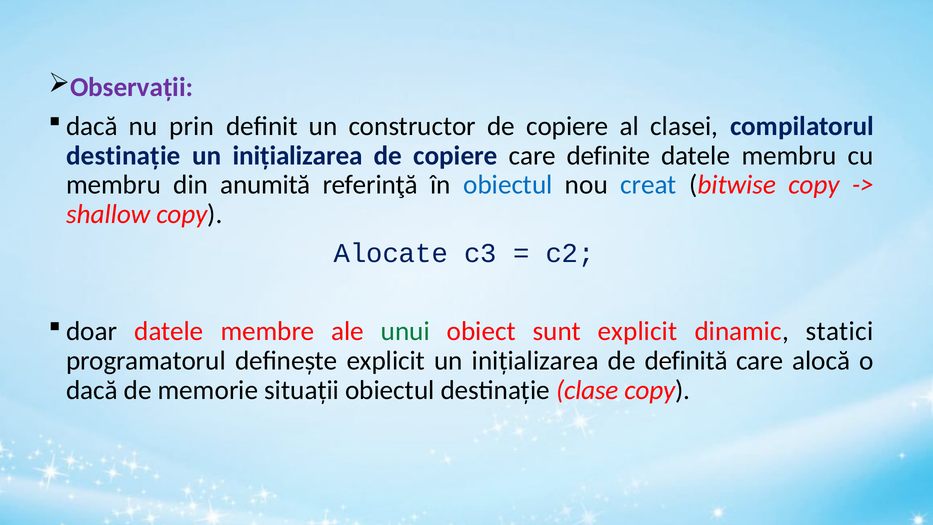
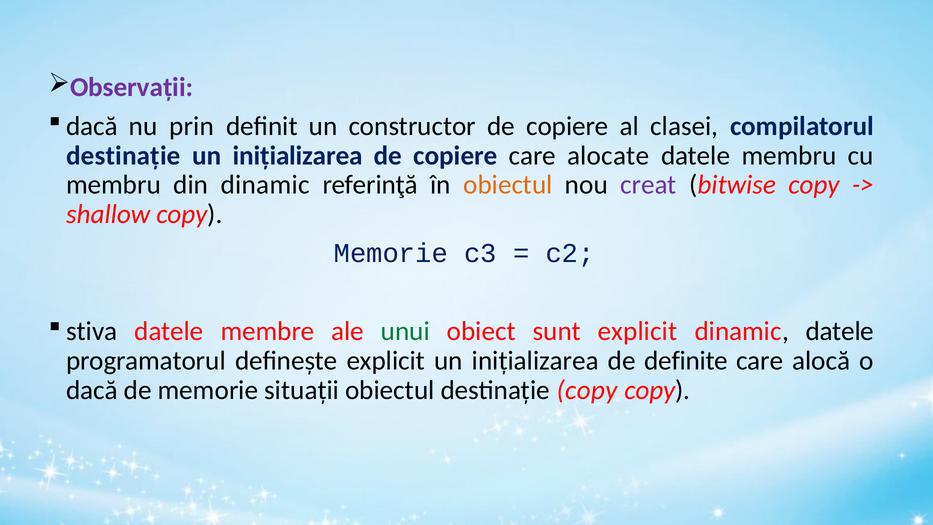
definite: definite -> alocate (608, 155)
din anumită: anumită -> dinamic (265, 185)
obiectul colour: blue -> orange (508, 185)
creat colour: blue -> purple (648, 185)
Alocate: Alocate -> Memorie (391, 253)
doar: doar -> stiva (92, 331)
dinamic statici: statici -> datele (840, 331)
definită: definită -> definite (686, 361)
destinație clase: clase -> copy (587, 390)
